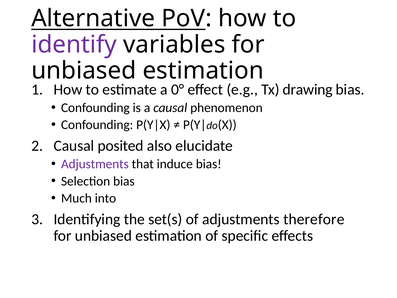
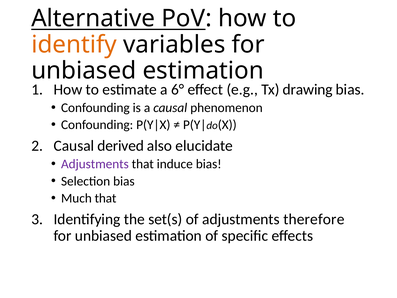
identify colour: purple -> orange (74, 44)
0°: 0° -> 6° (178, 89)
posited: posited -> derived (121, 146)
Much into: into -> that (106, 198)
